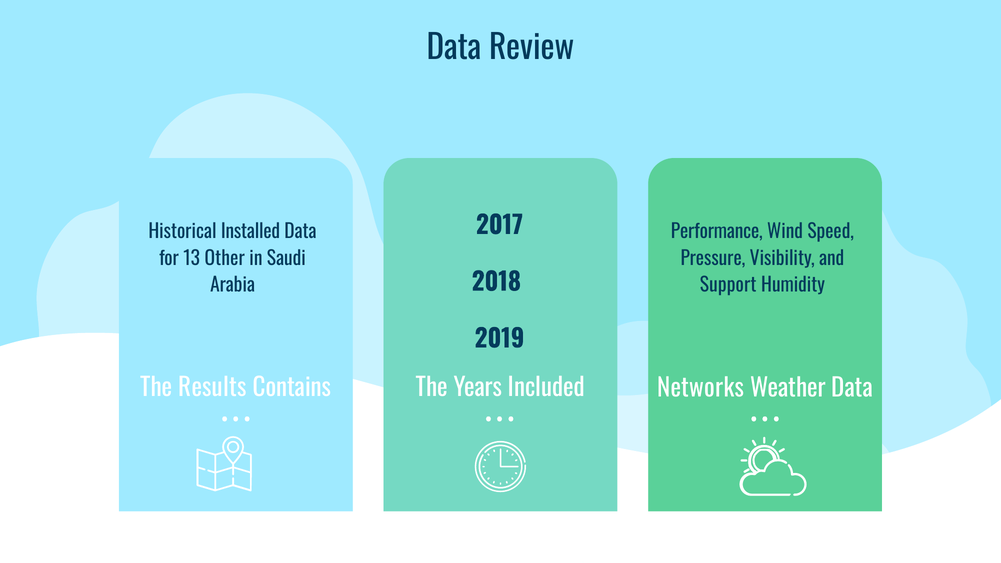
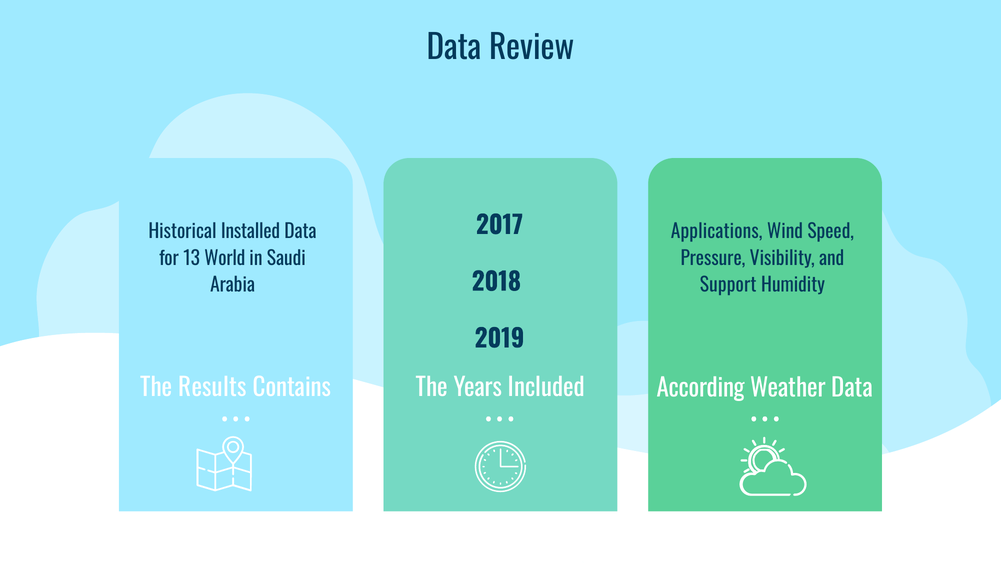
Performance: Performance -> Applications (717, 232)
Other: Other -> World (225, 259)
Networks: Networks -> According (701, 389)
